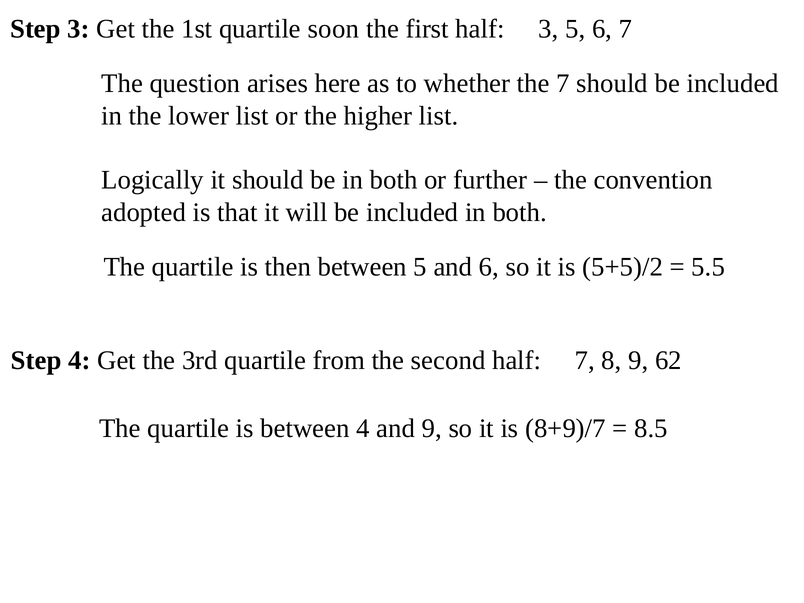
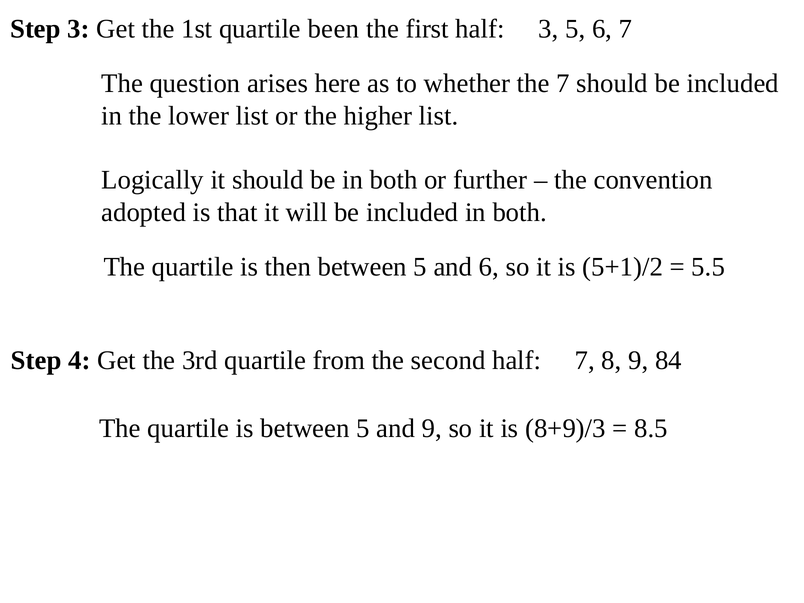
soon: soon -> been (333, 29)
5+5)/2: 5+5)/2 -> 5+1)/2 (623, 267)
62: 62 -> 84 (668, 361)
is between 4: 4 -> 5 (363, 429)
8+9)/7: 8+9)/7 -> 8+9)/3 (565, 429)
